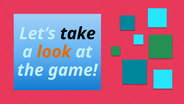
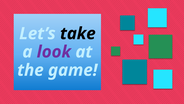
look colour: orange -> purple (54, 52)
